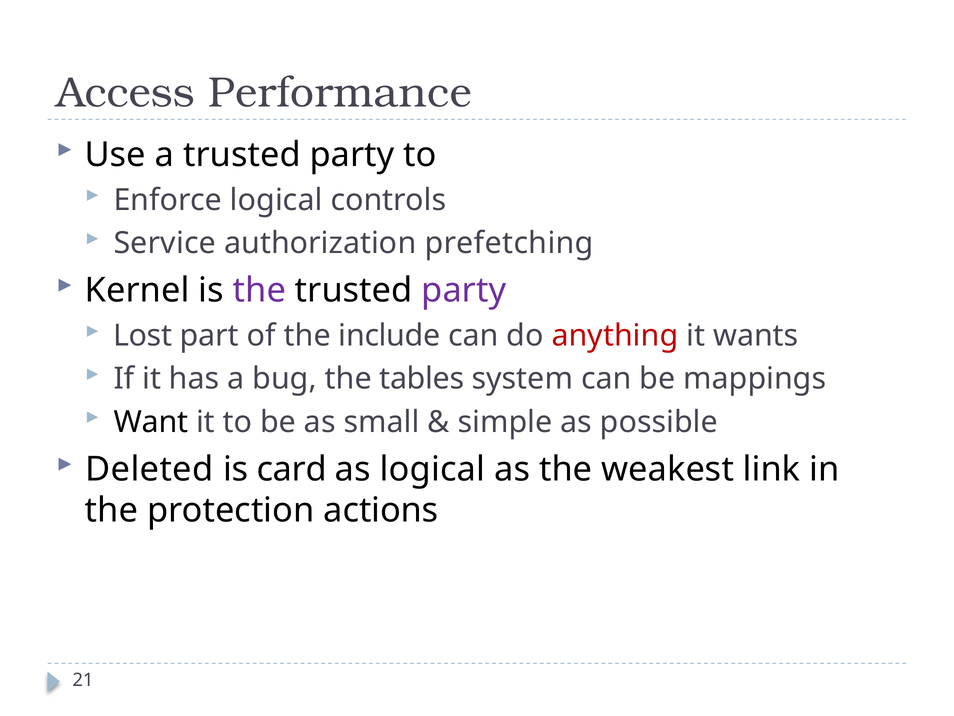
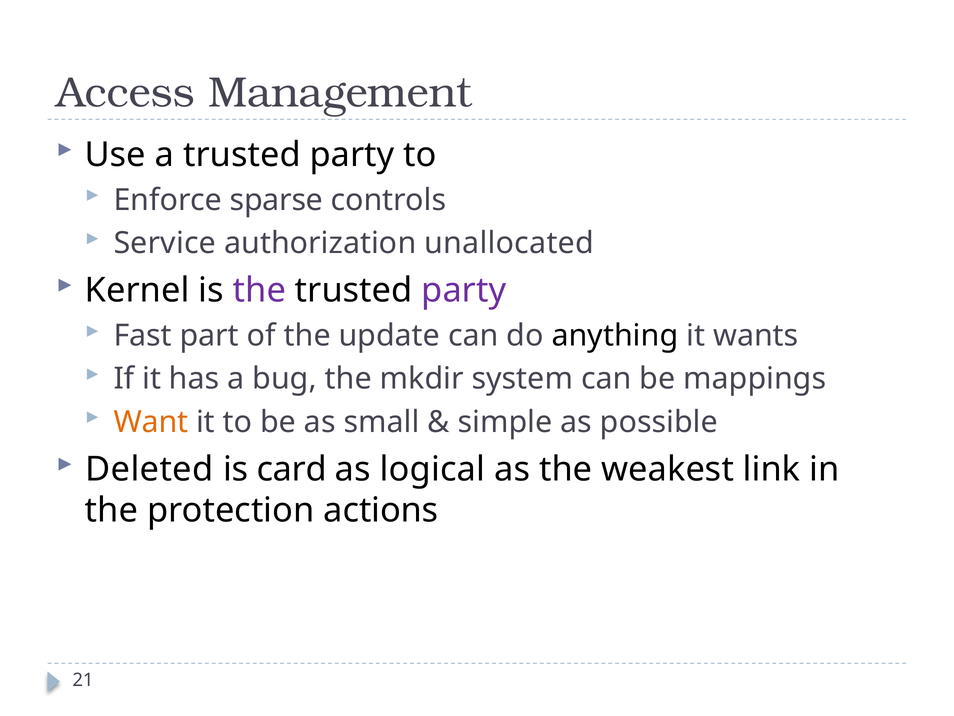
Performance: Performance -> Management (340, 92)
Enforce logical: logical -> sparse (276, 200)
prefetching: prefetching -> unallocated (509, 243)
Lost: Lost -> Fast (143, 335)
include: include -> update (389, 335)
anything colour: red -> black (615, 335)
tables: tables -> mkdir (422, 379)
Want colour: black -> orange (151, 422)
